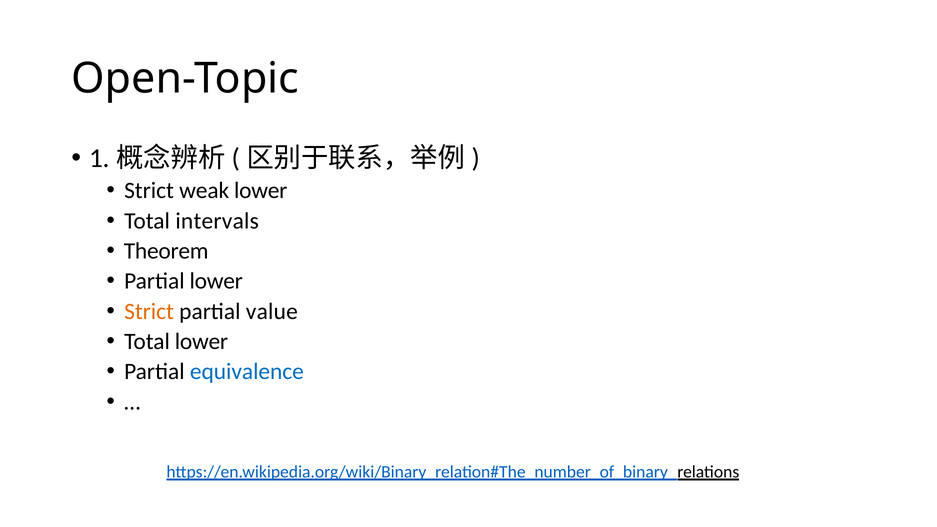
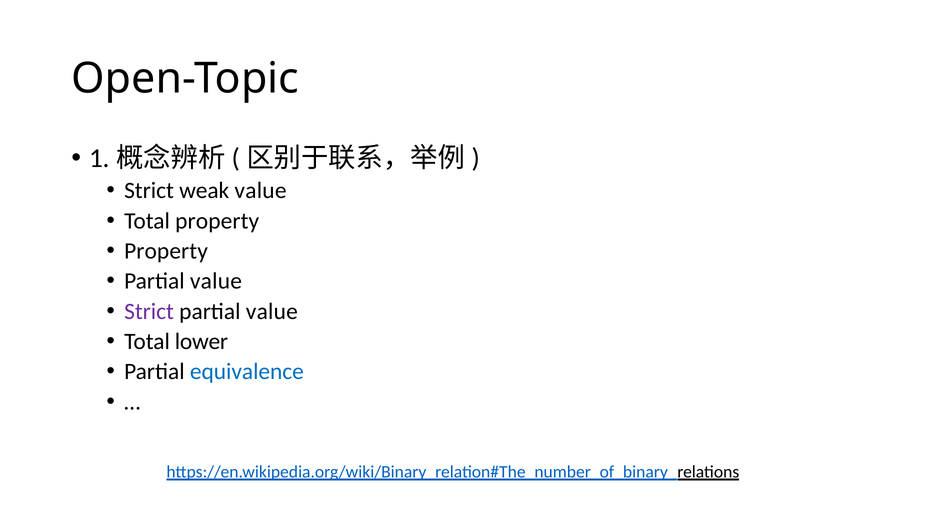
weak lower: lower -> value (261, 191)
Total intervals: intervals -> property (217, 221)
Theorem: Theorem -> Property (166, 251)
lower: lower -> value (216, 281)
Strict colour: orange -> purple (149, 311)
